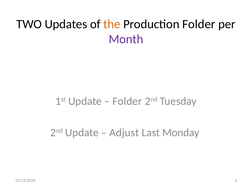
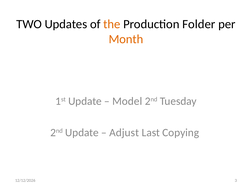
Month colour: purple -> orange (126, 39)
Folder: Folder -> Model (127, 101)
Monday: Monday -> Copying (181, 133)
